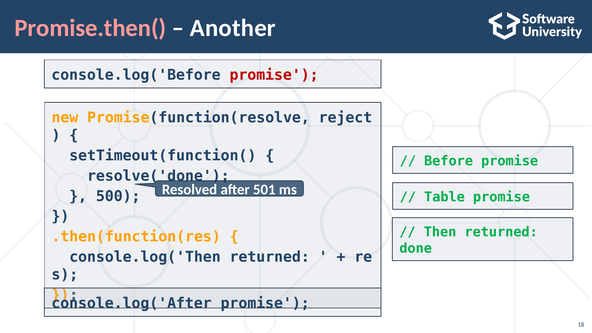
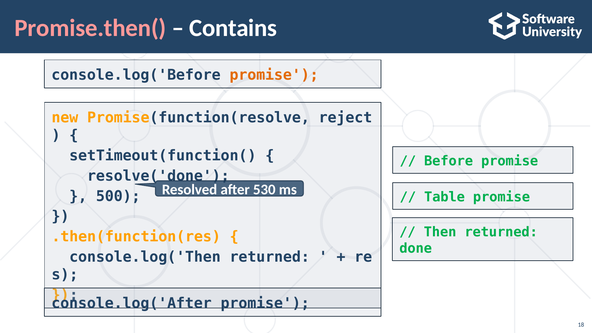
Another: Another -> Contains (233, 28)
promise colour: red -> orange (274, 75)
501: 501 -> 530 (264, 189)
